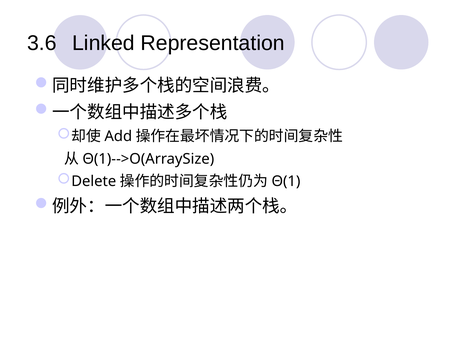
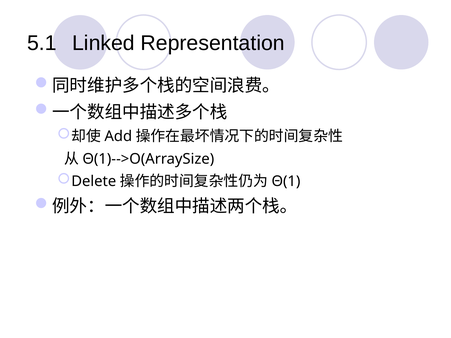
3.6: 3.6 -> 5.1 (42, 43)
